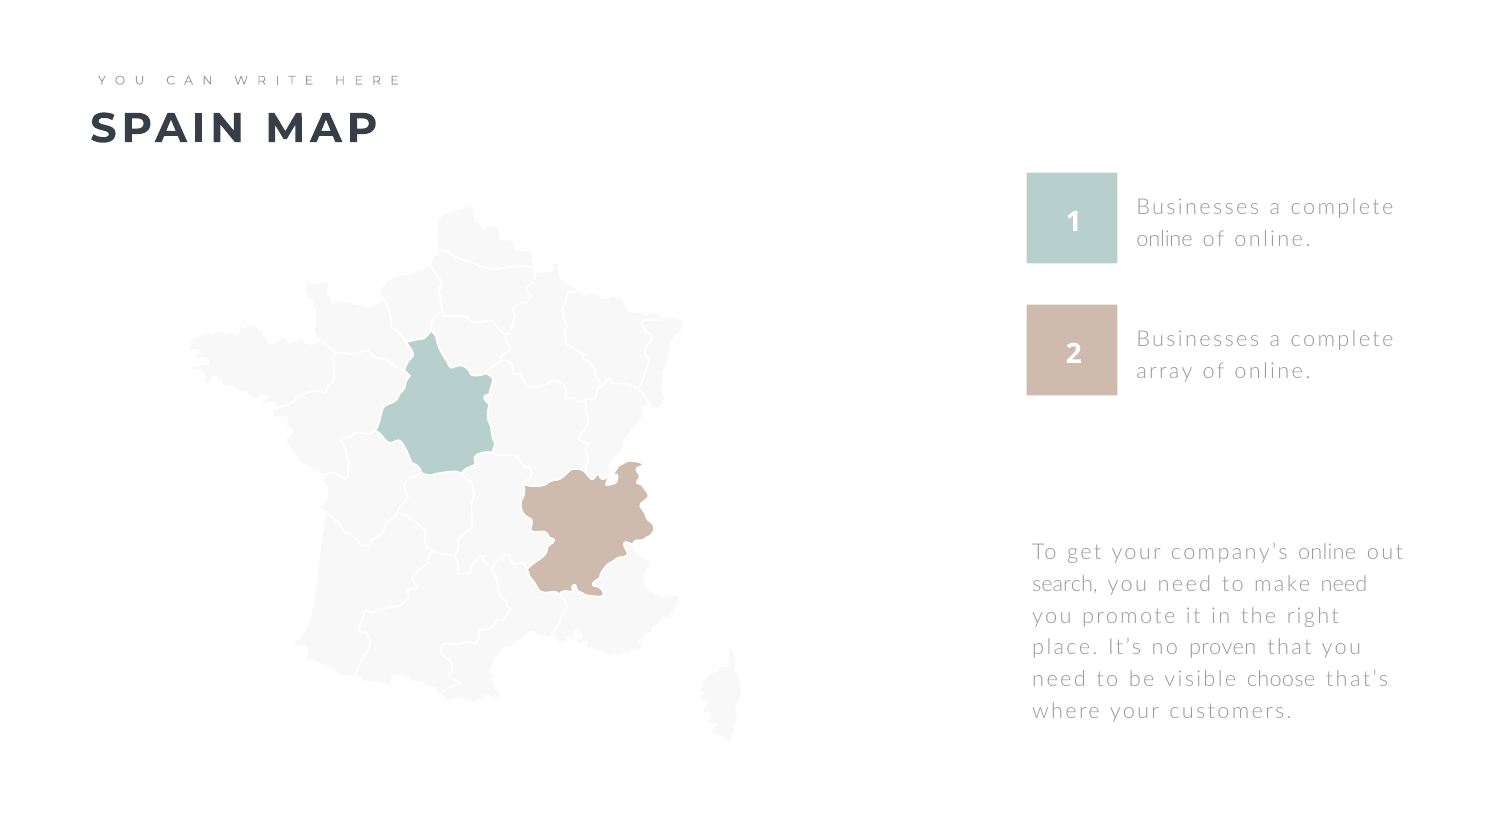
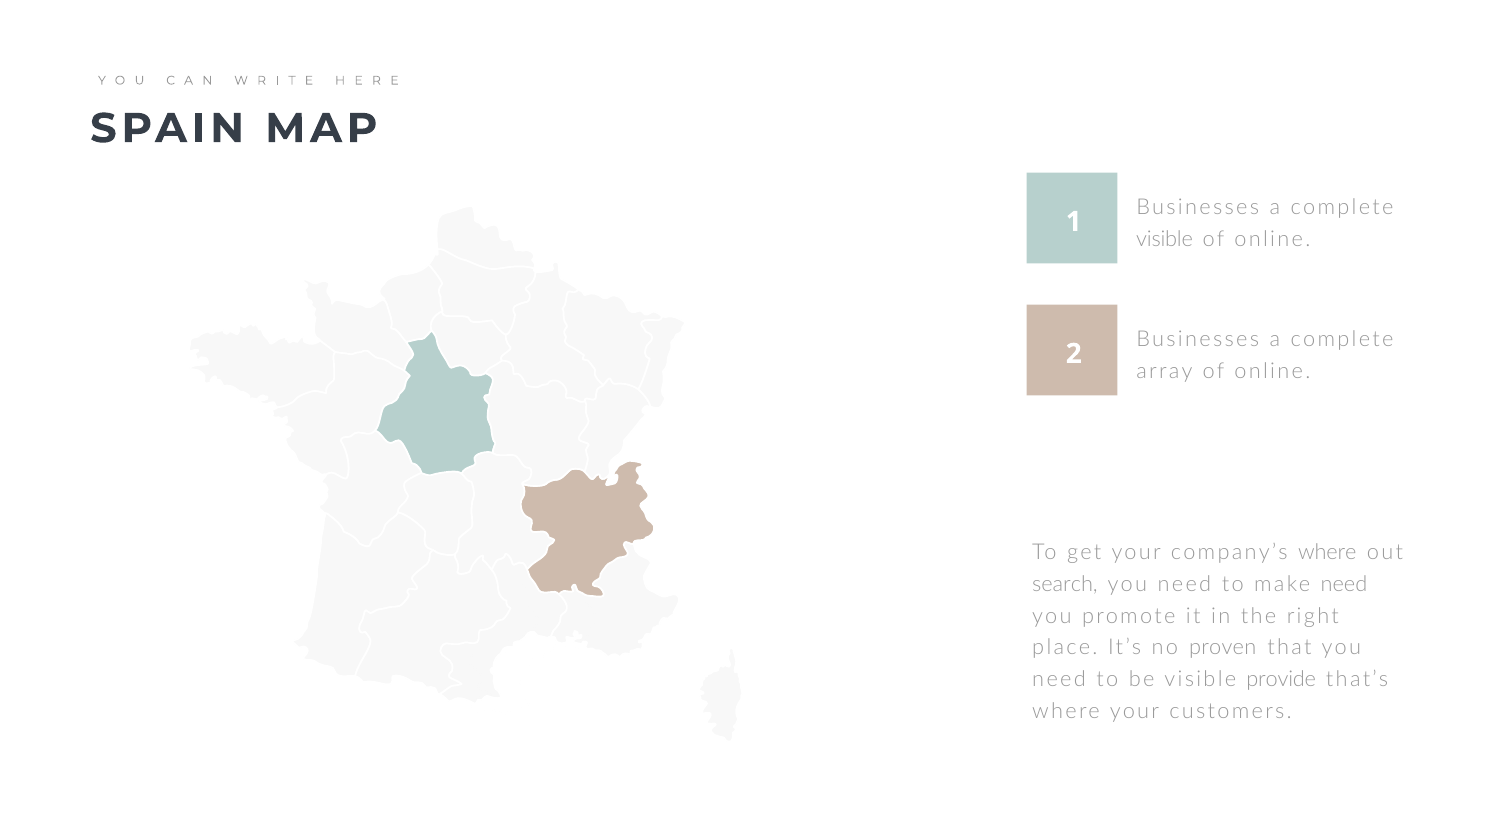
online: online -> visible (1165, 239)
company’s online: online -> where (1327, 553)
choose: choose -> provide (1281, 679)
